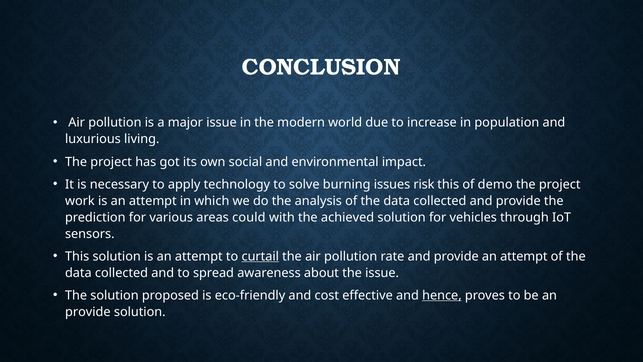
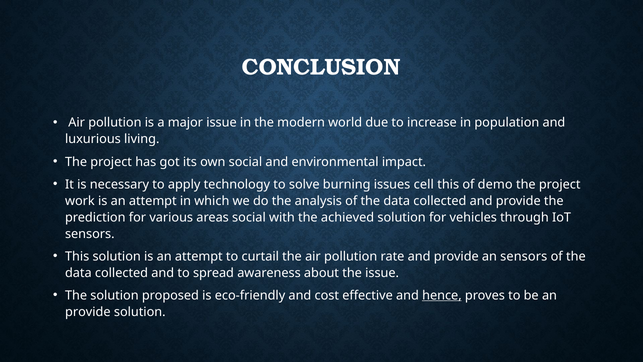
risk: risk -> cell (424, 184)
areas could: could -> social (249, 217)
curtail underline: present -> none (260, 256)
provide an attempt: attempt -> sensors (524, 256)
